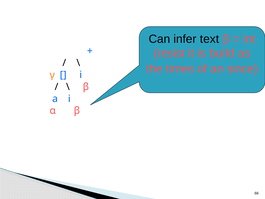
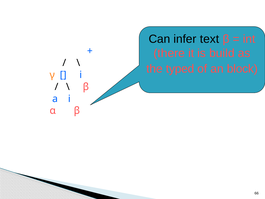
resist: resist -> there (169, 53)
times: times -> typed (180, 69)
since: since -> block (242, 69)
